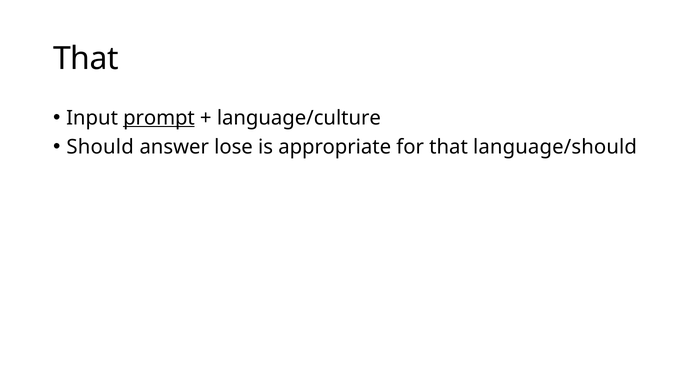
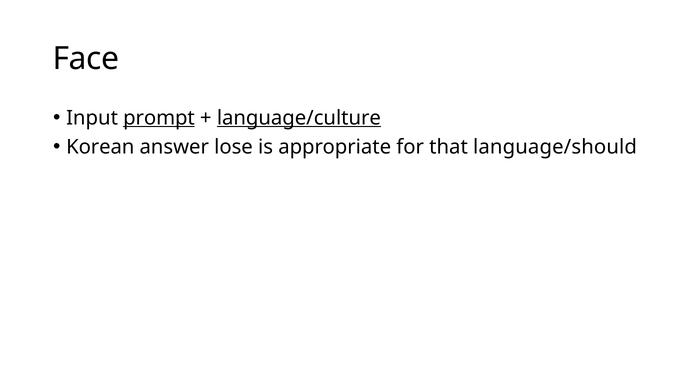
That: That -> Face (86, 59)
language/culture underline: none -> present (299, 118)
Should: Should -> Korean (100, 147)
